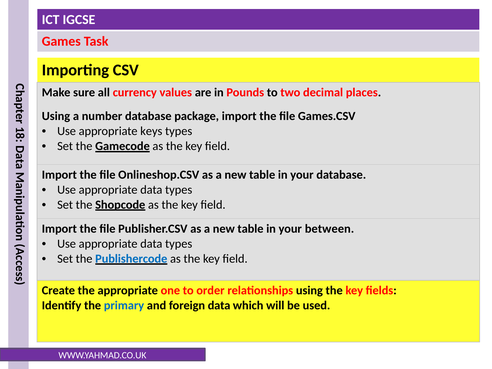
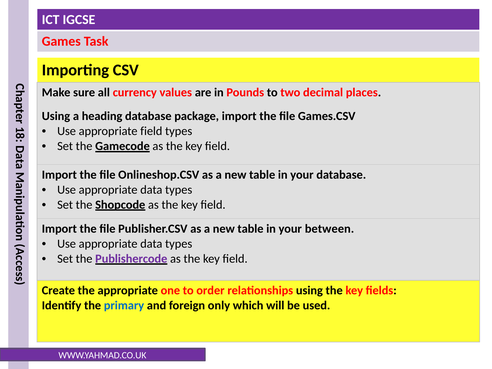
number: number -> heading (102, 116)
appropriate keys: keys -> field (151, 131)
Publishercode colour: blue -> purple (131, 259)
foreign data: data -> only (219, 305)
